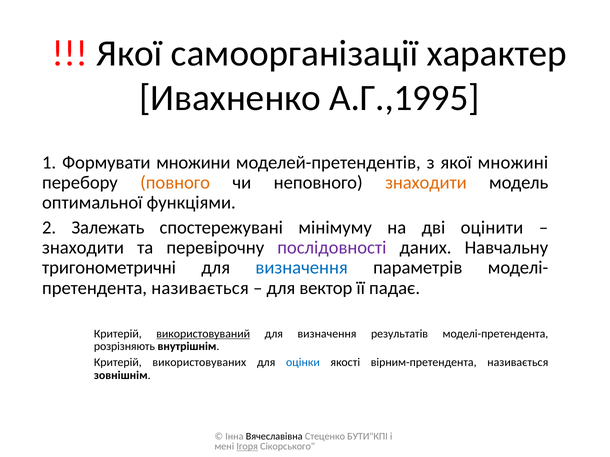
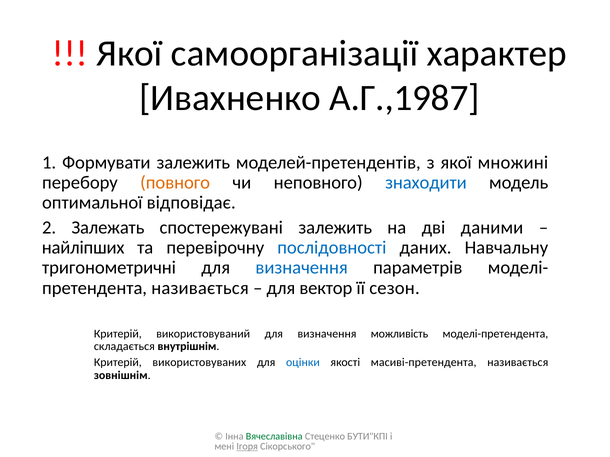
А.Г.,1995: А.Г.,1995 -> А.Г.,1987 (404, 98)
Формувати множини: множини -> залежить (193, 163)
знаходити colour: orange -> blue (426, 183)
функціями: функціями -> відповідає (191, 203)
спостережувані мінімуму: мінімуму -> залежить (335, 228)
оцінити: оцінити -> даними (492, 228)
знаходити: знаходити -> найліпших (83, 248)
послідовності colour: purple -> blue (332, 248)
падає: падає -> сезон (395, 288)
використовуваний underline: present -> none (203, 334)
результатів: результатів -> можливість (400, 334)
розрізняють: розрізняють -> складається (124, 347)
вірним-претендента: вірним-претендента -> масиві-претендента (424, 363)
Вячеславівна colour: black -> green (274, 437)
